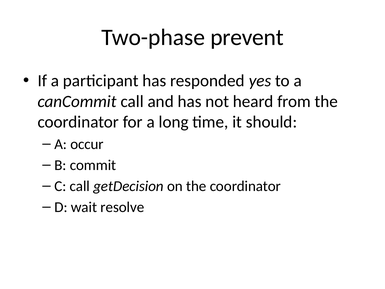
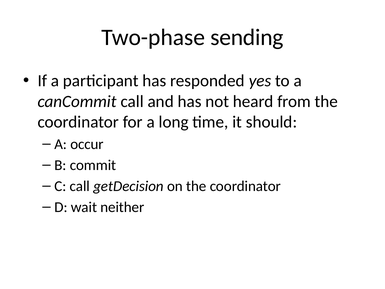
prevent: prevent -> sending (247, 37)
resolve: resolve -> neither (122, 207)
